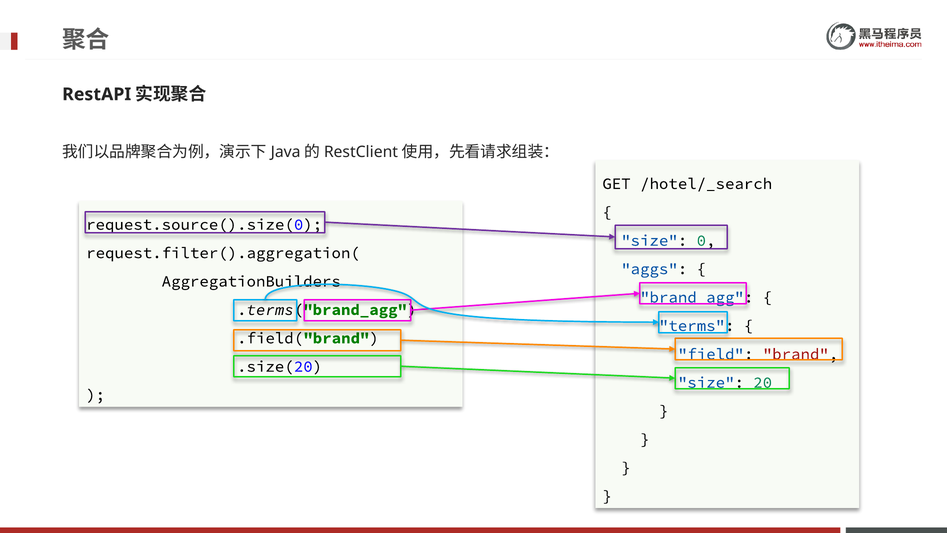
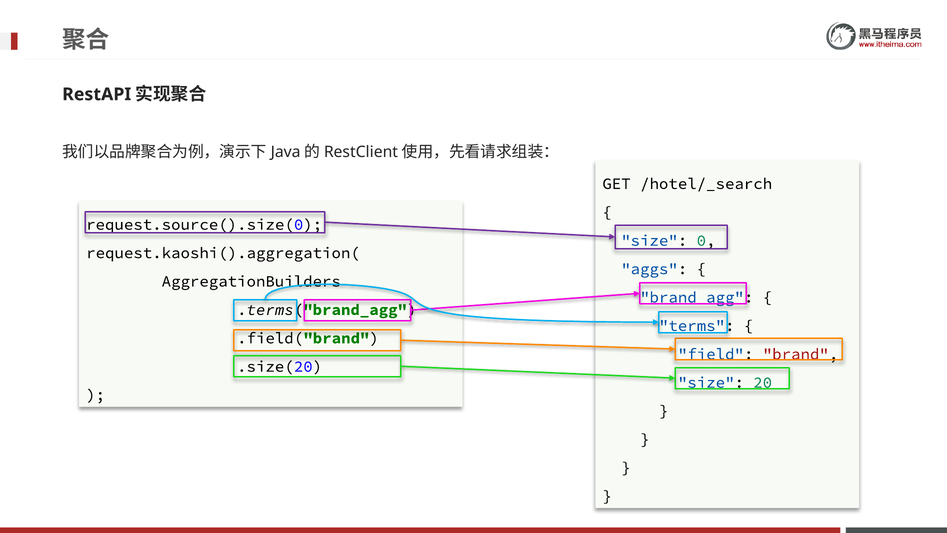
request.filter().aggregation(: request.filter().aggregation( -> request.kaoshi().aggregation( (223, 253)
